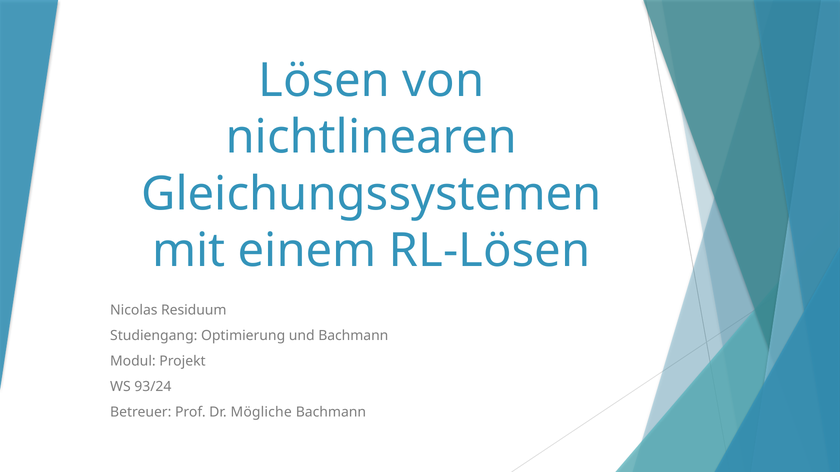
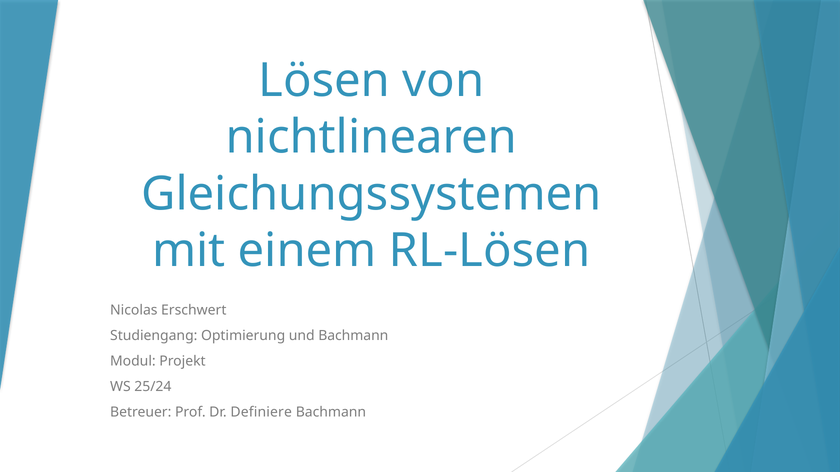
Residuum: Residuum -> Erschwert (194, 311)
93/24: 93/24 -> 25/24 (153, 387)
Mögliche: Mögliche -> Definiere (261, 413)
